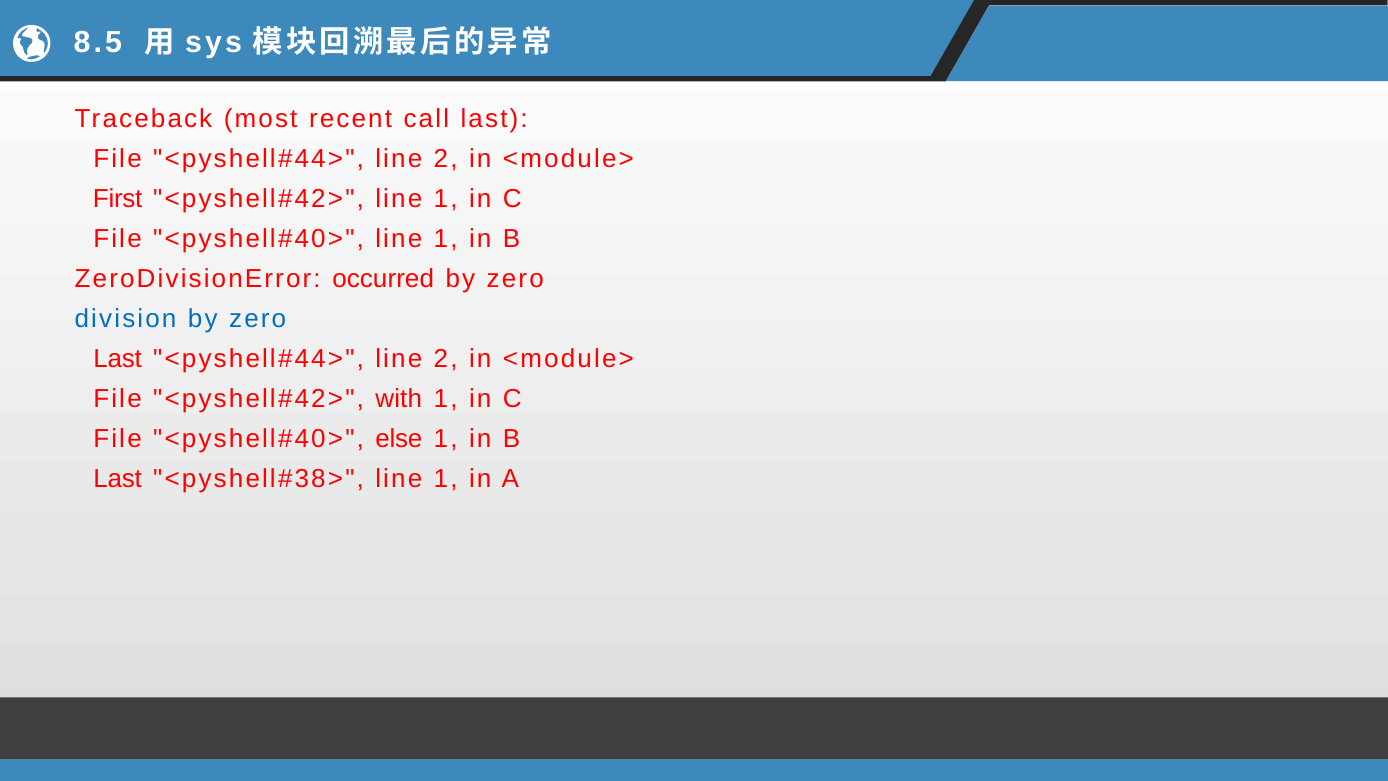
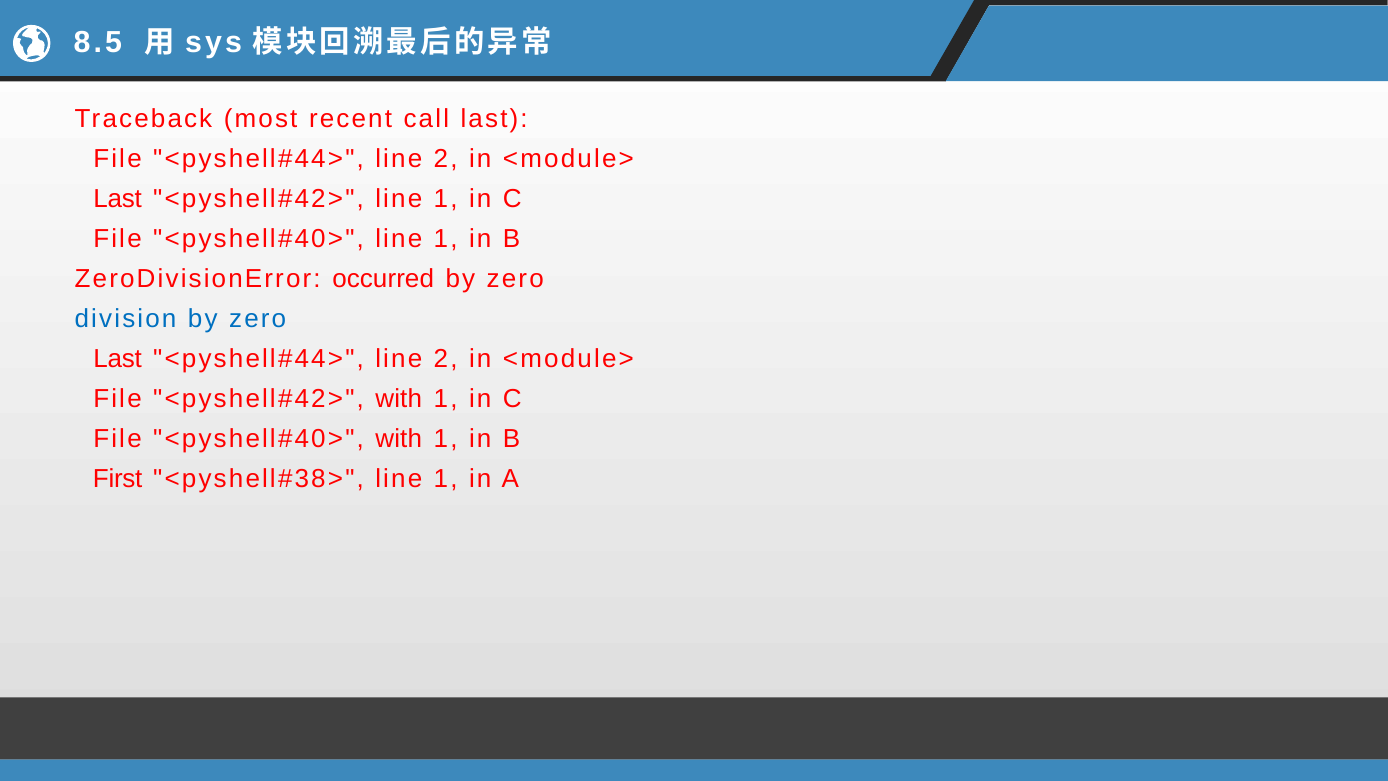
First: First -> Last (118, 199)
else: else -> with (399, 438)
Last: Last -> First (118, 478)
